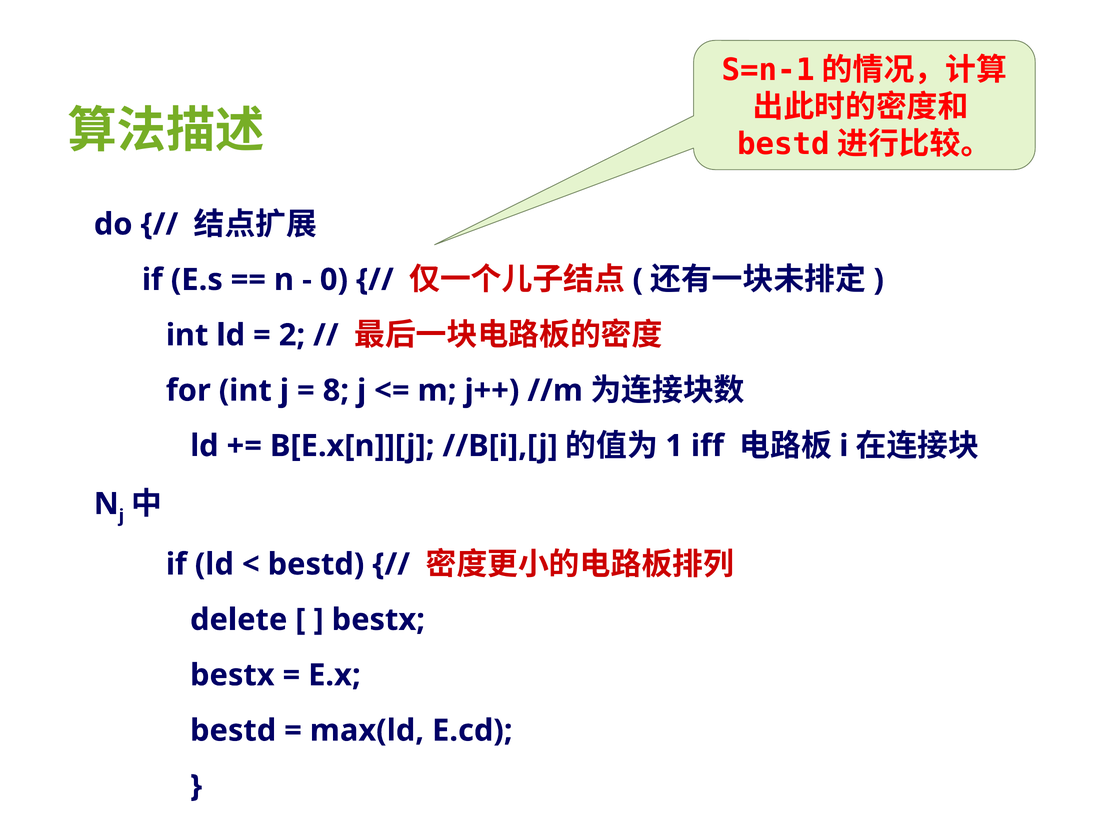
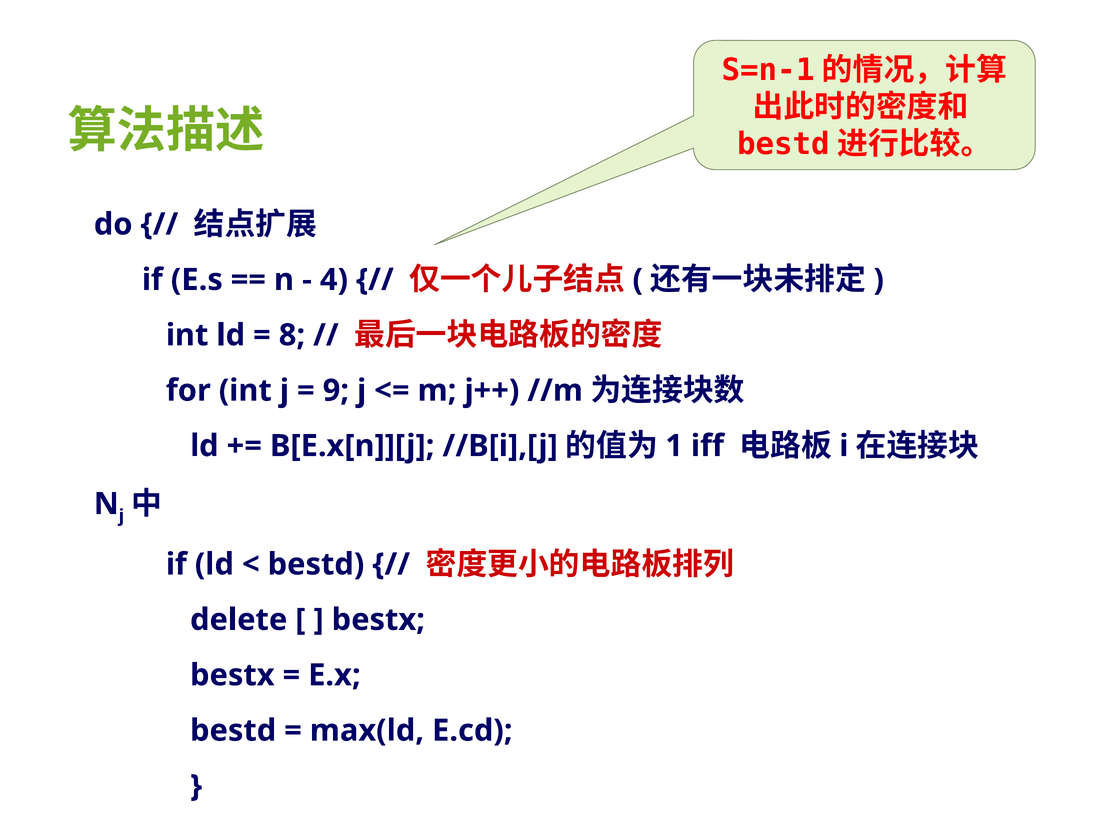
0: 0 -> 4 (334, 280)
2: 2 -> 8 (292, 335)
8: 8 -> 9 (336, 391)
